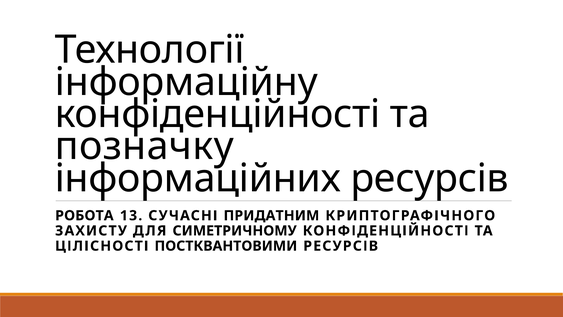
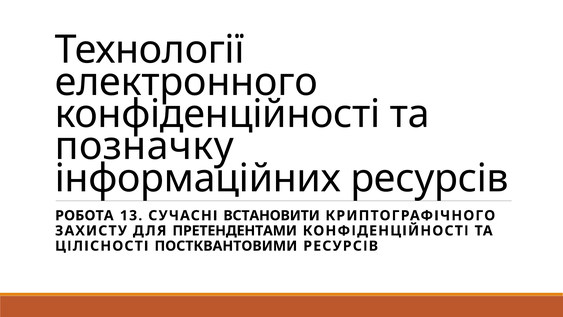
інформаційну: інформаційну -> електронного (186, 82)
ПРИДАТНИМ: ПРИДАТНИМ -> ВСТАНОВИТИ (272, 215)
СИМЕТРИЧНОМУ: СИМЕТРИЧНОМУ -> ПРЕТЕНДЕНТАМИ (235, 231)
